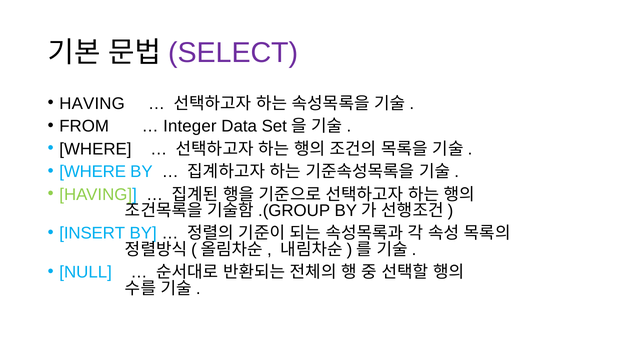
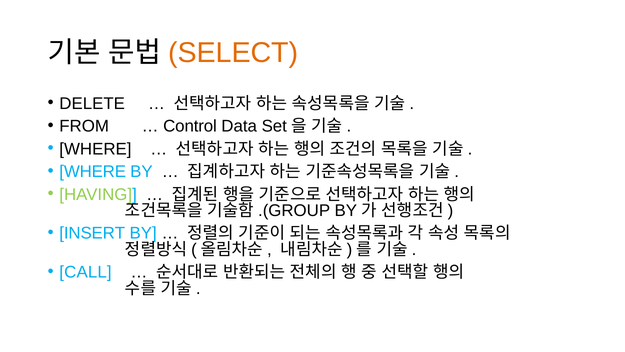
SELECT colour: purple -> orange (233, 53)
HAVING: HAVING -> DELETE (92, 103)
Integer: Integer -> Control (190, 126)
NULL: NULL -> CALL (86, 272)
